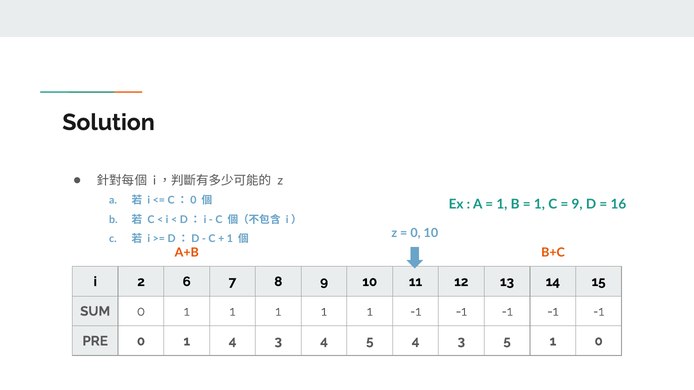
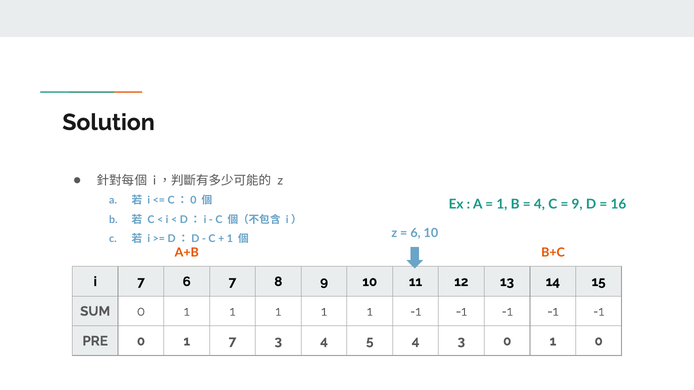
1: 1 -> 4 (539, 204)
0: 0 -> 6 (416, 233)
i 2: 2 -> 7 (141, 282)
1 4: 4 -> 7 (233, 341)
3 5: 5 -> 0 (507, 341)
